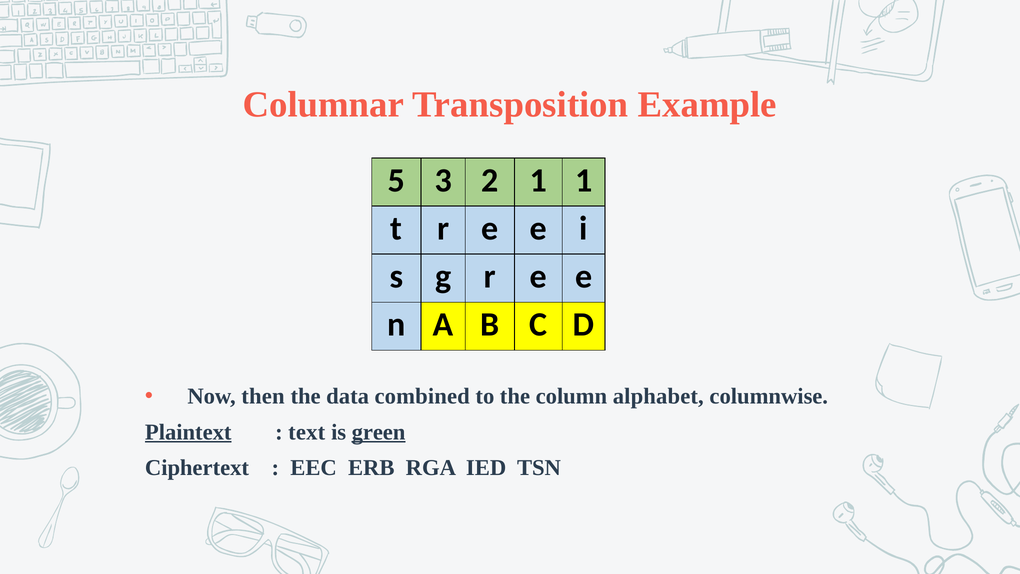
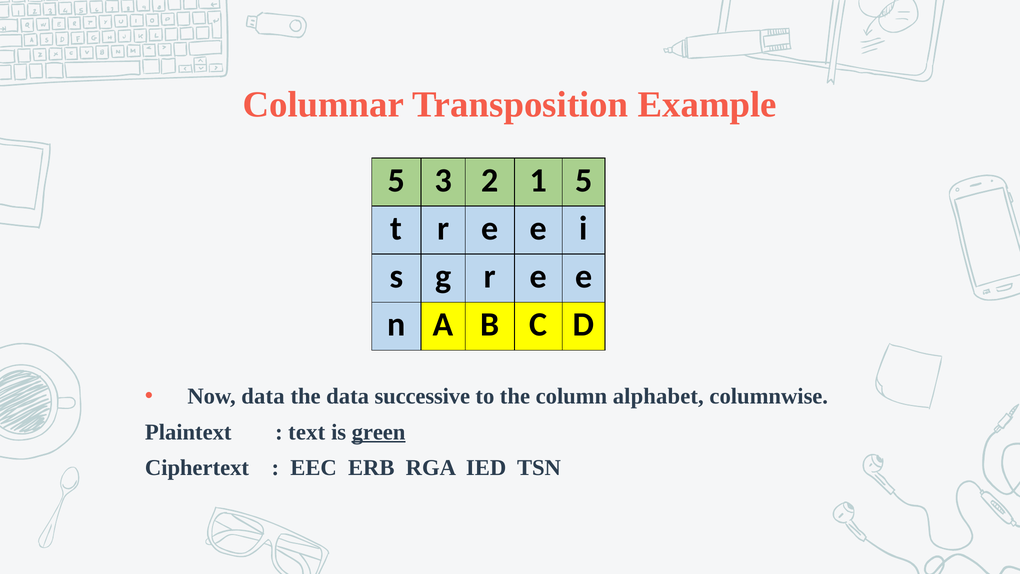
1 1: 1 -> 5 (584, 180)
Now then: then -> data (263, 396)
combined: combined -> successive (422, 396)
Plaintext underline: present -> none (188, 432)
